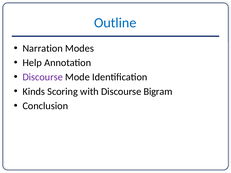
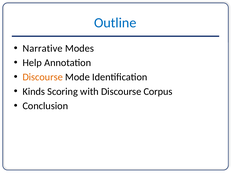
Narration: Narration -> Narrative (43, 48)
Discourse colour: purple -> orange (43, 77)
Bigram: Bigram -> Corpus (158, 92)
